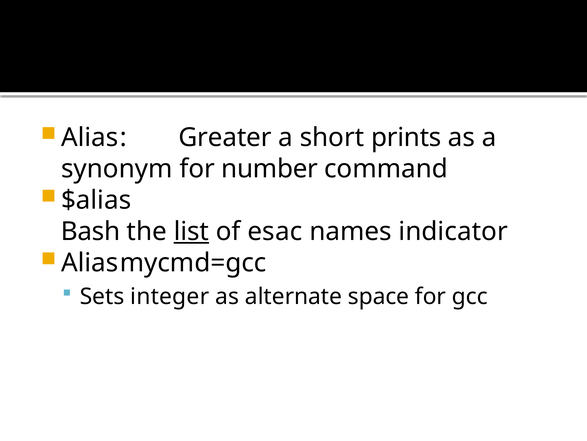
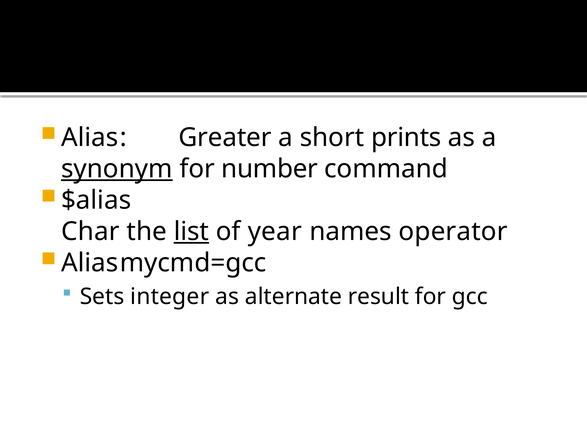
synonym underline: none -> present (117, 169)
Bash: Bash -> Char (90, 231)
esac: esac -> year (275, 231)
indicator: indicator -> operator (453, 231)
space: space -> result (379, 296)
